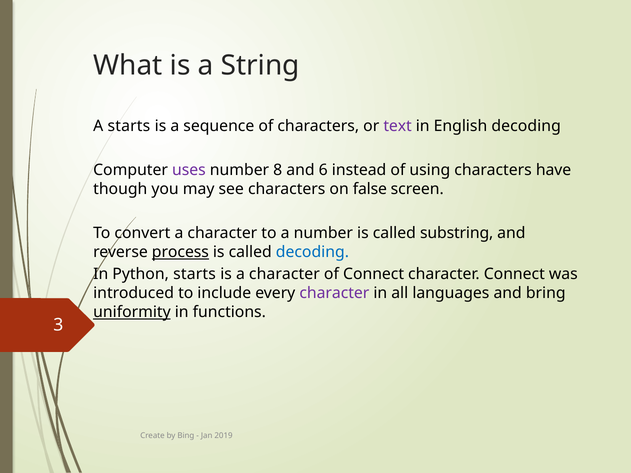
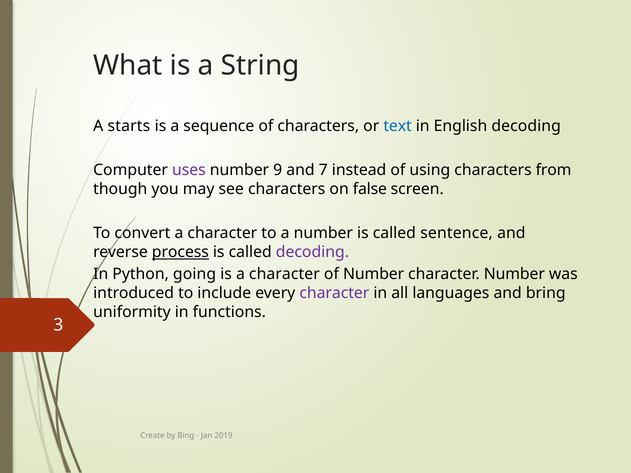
text colour: purple -> blue (398, 126)
8: 8 -> 9 (278, 170)
6: 6 -> 7 (323, 170)
have: have -> from (554, 170)
substring: substring -> sentence (457, 233)
decoding colour: blue -> purple (312, 252)
Python starts: starts -> going (195, 274)
of Connect: Connect -> Number (374, 274)
character Connect: Connect -> Number (514, 274)
uniformity underline: present -> none (132, 312)
